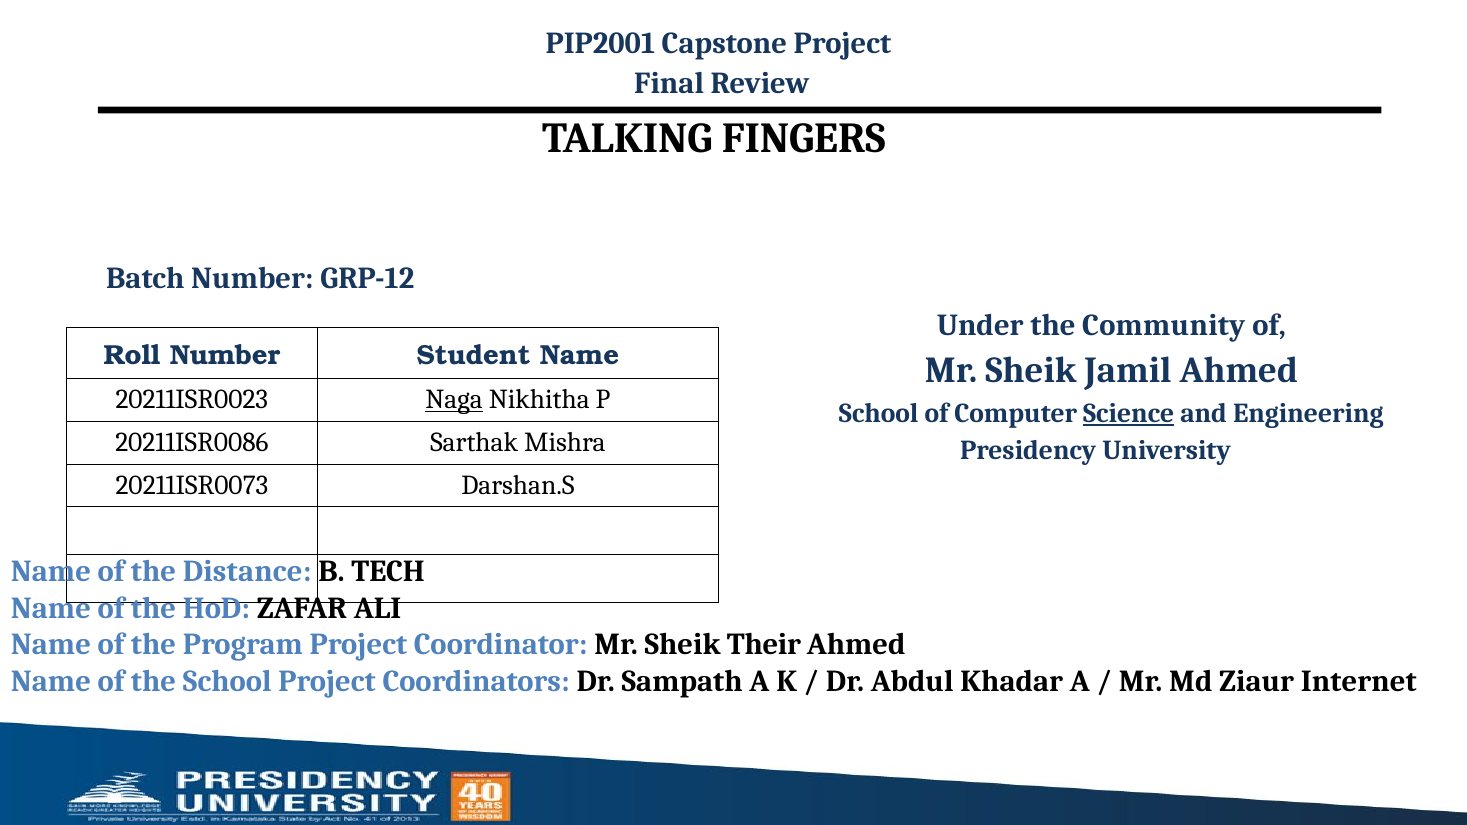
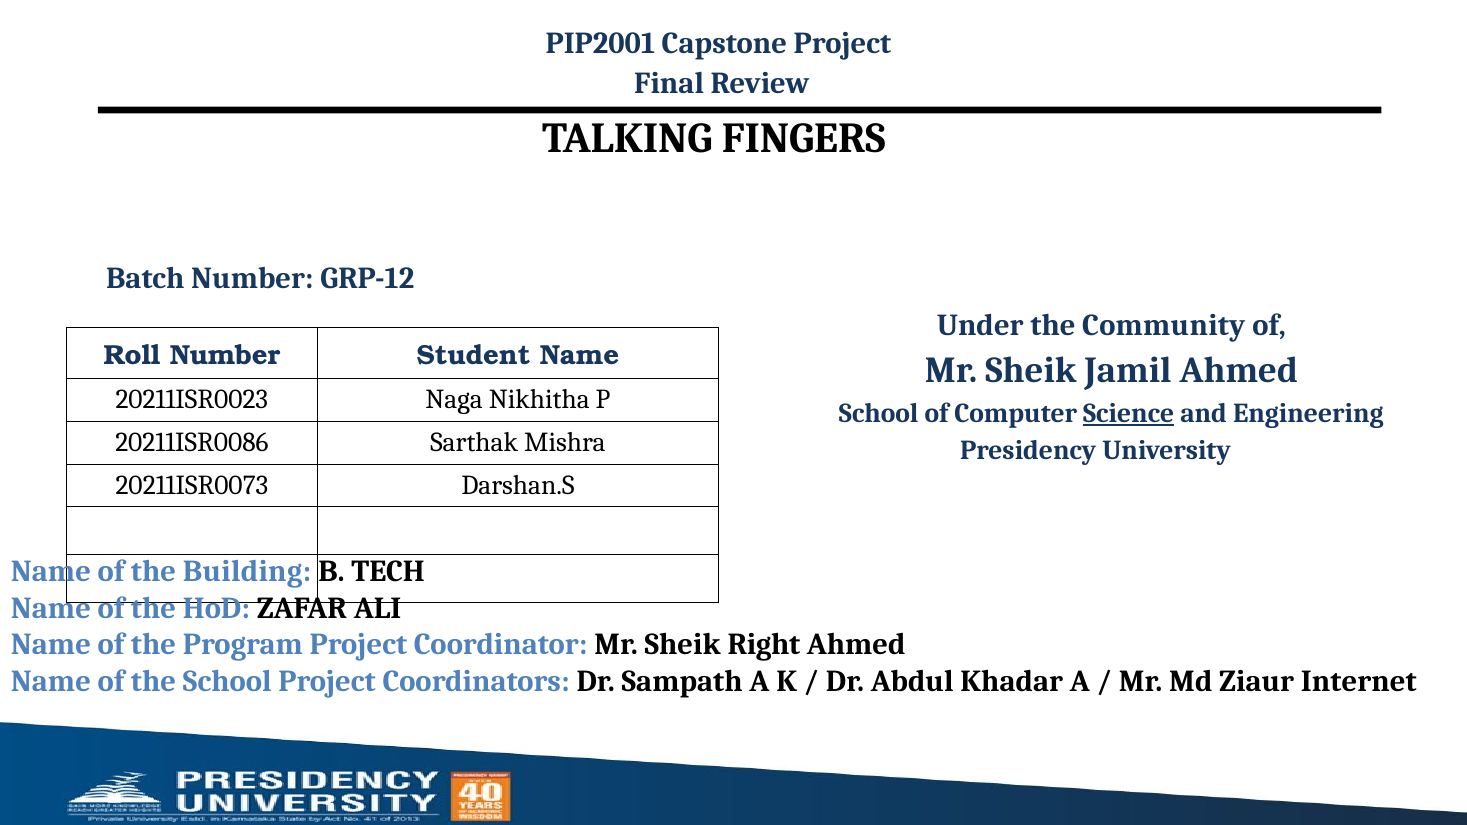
Naga underline: present -> none (454, 400)
Distance: Distance -> Building (247, 572)
Their: Their -> Right (764, 645)
